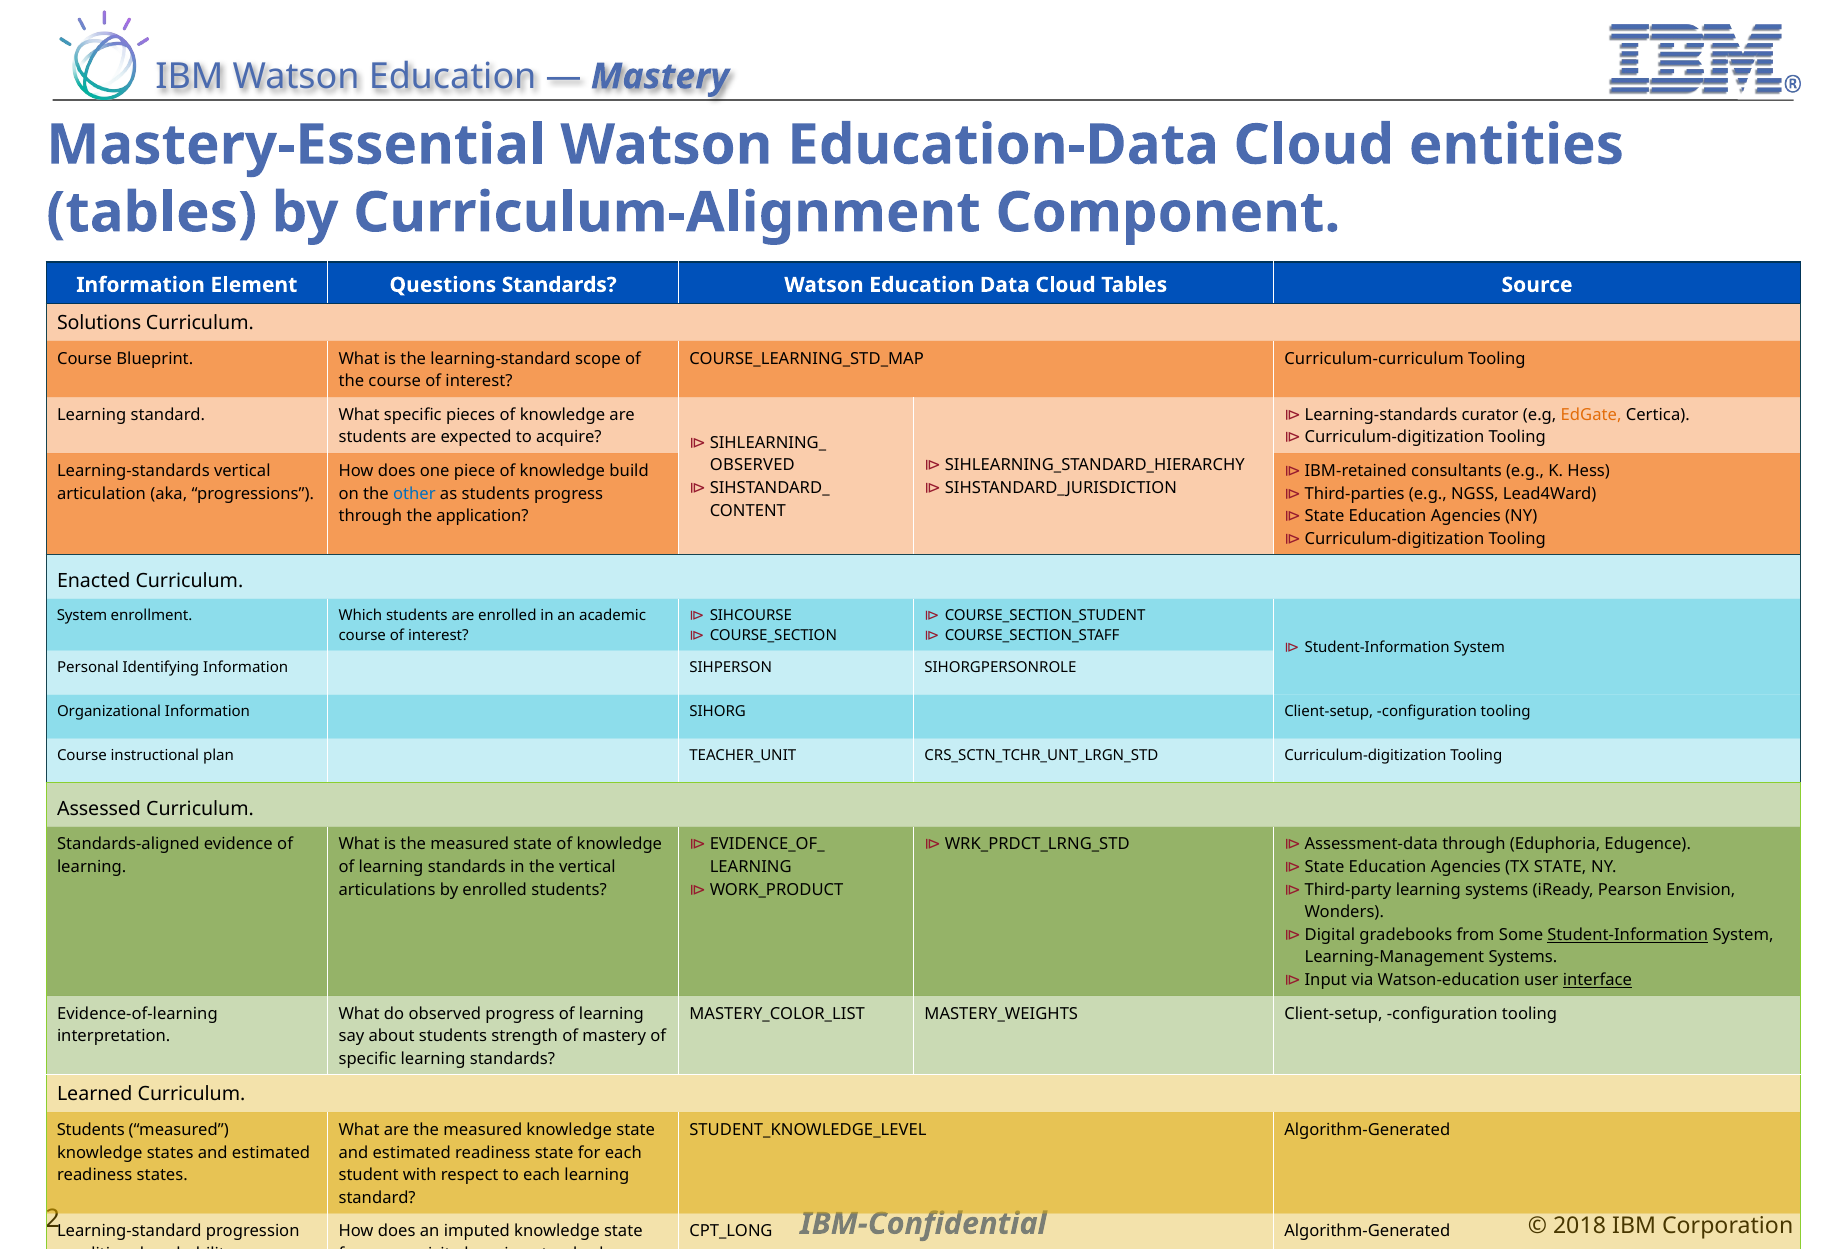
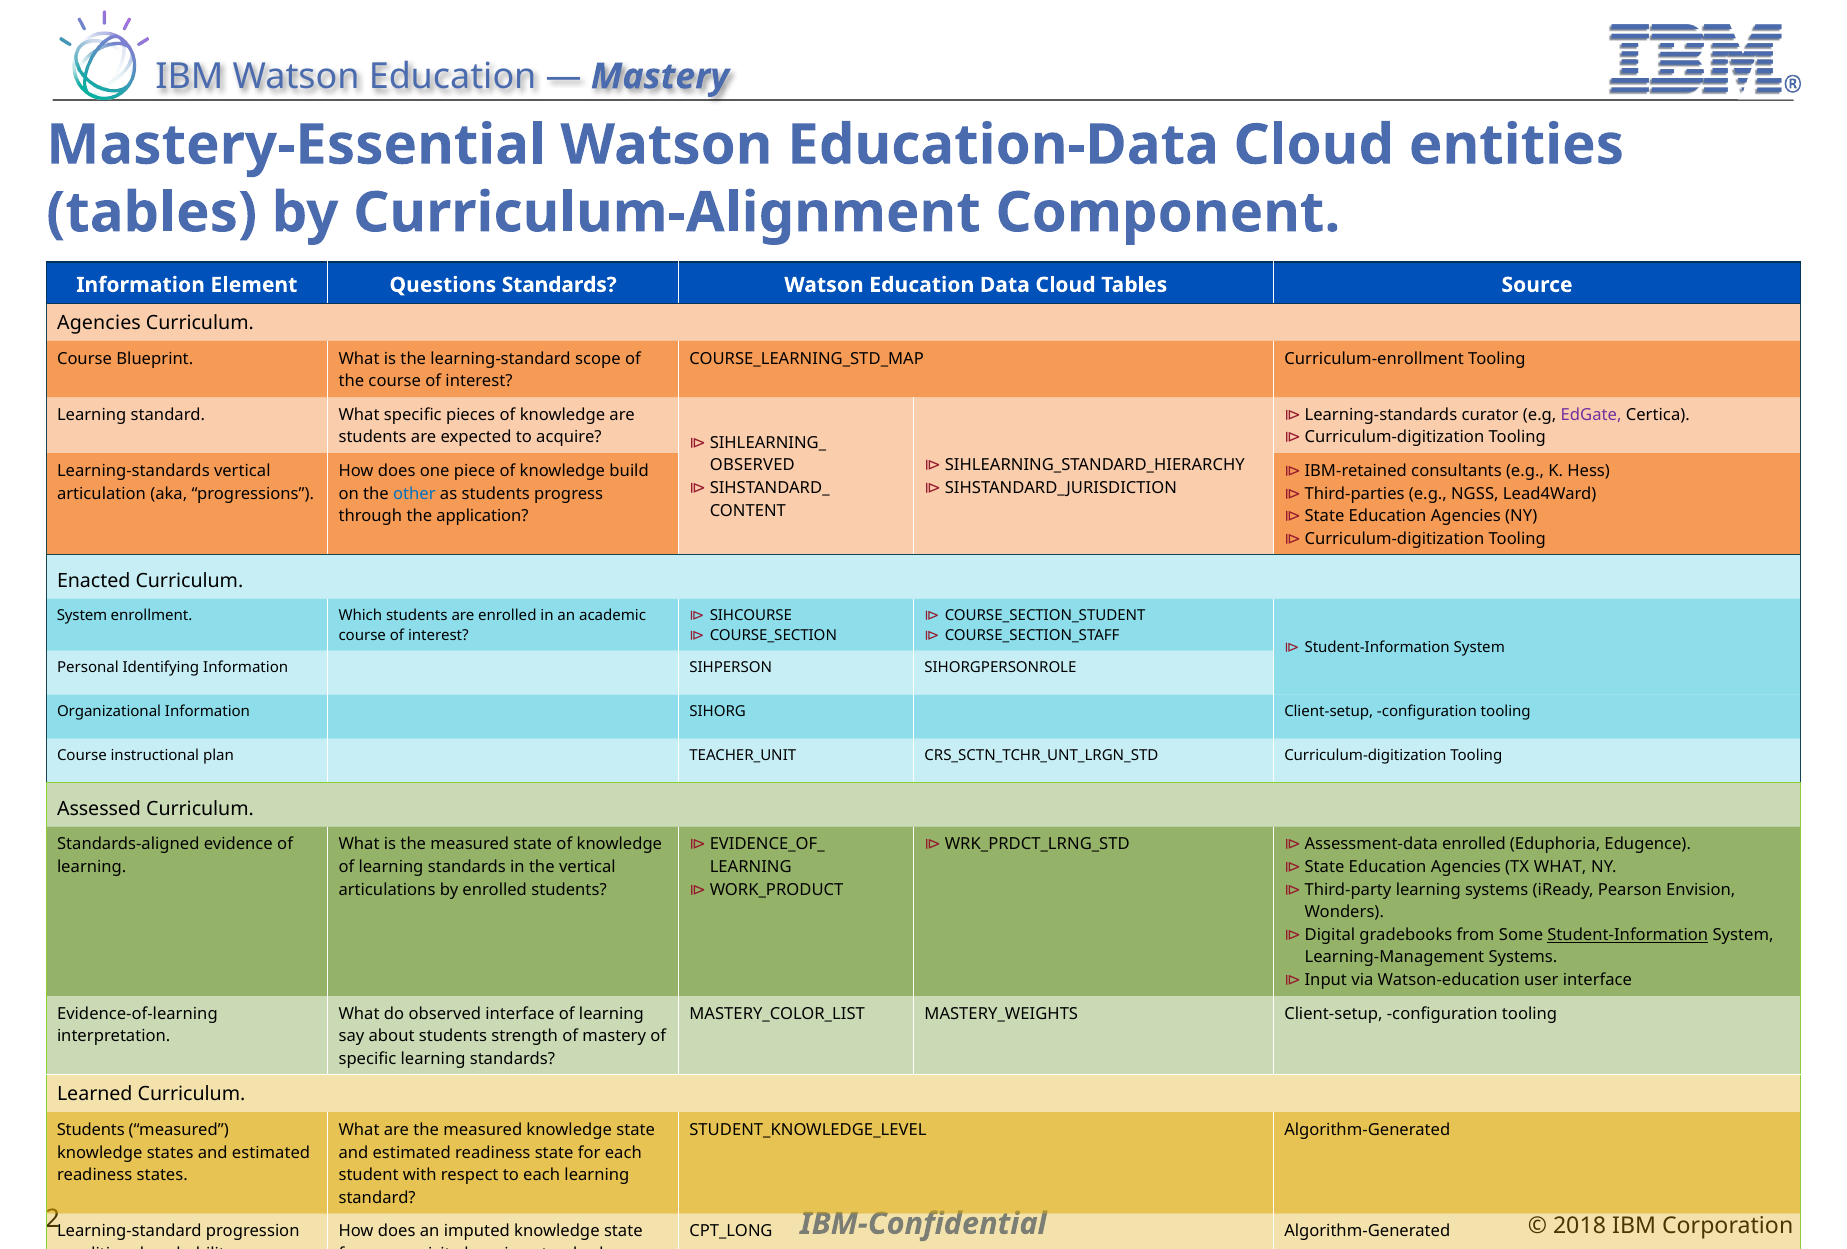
Solutions: Solutions -> Agencies (99, 323)
Curriculum-curriculum: Curriculum-curriculum -> Curriculum-enrollment (1374, 359)
EdGate colour: orange -> purple (1591, 415)
through: through -> enrolled (1474, 845)
TX STATE: STATE -> WHAT (1560, 867)
interface underline: present -> none (1597, 980)
observed progress: progress -> interface (520, 1014)
